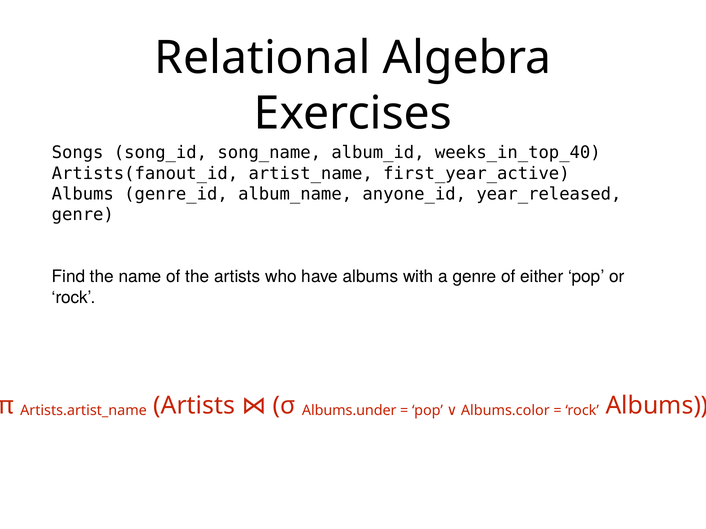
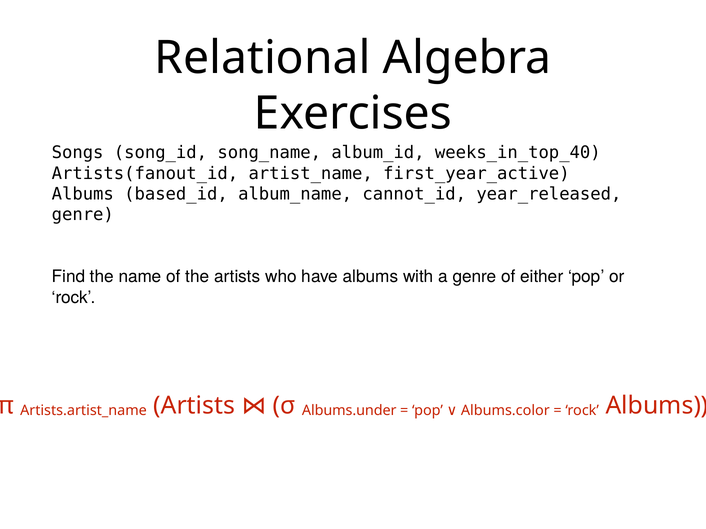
genre_id: genre_id -> based_id (176, 194)
anyone_id: anyone_id -> cannot_id (414, 194)
